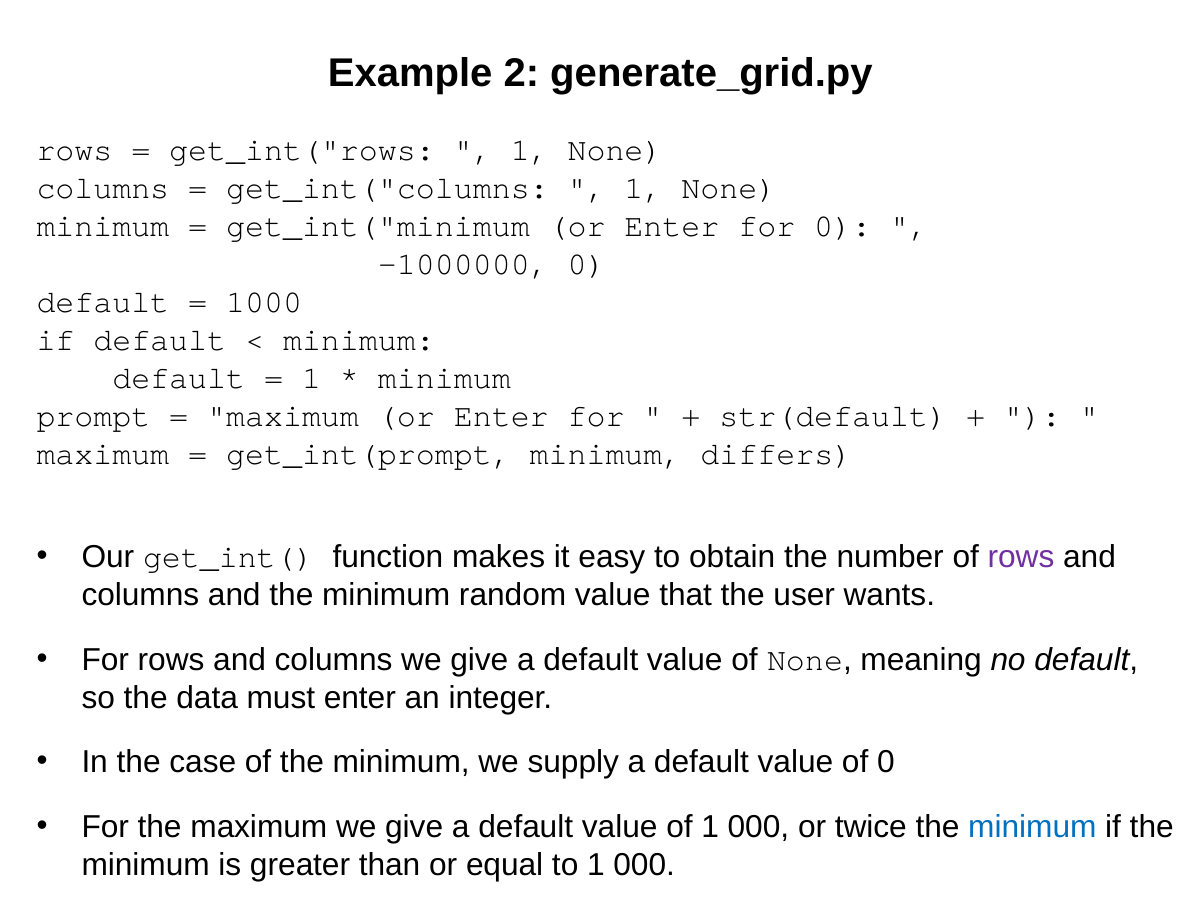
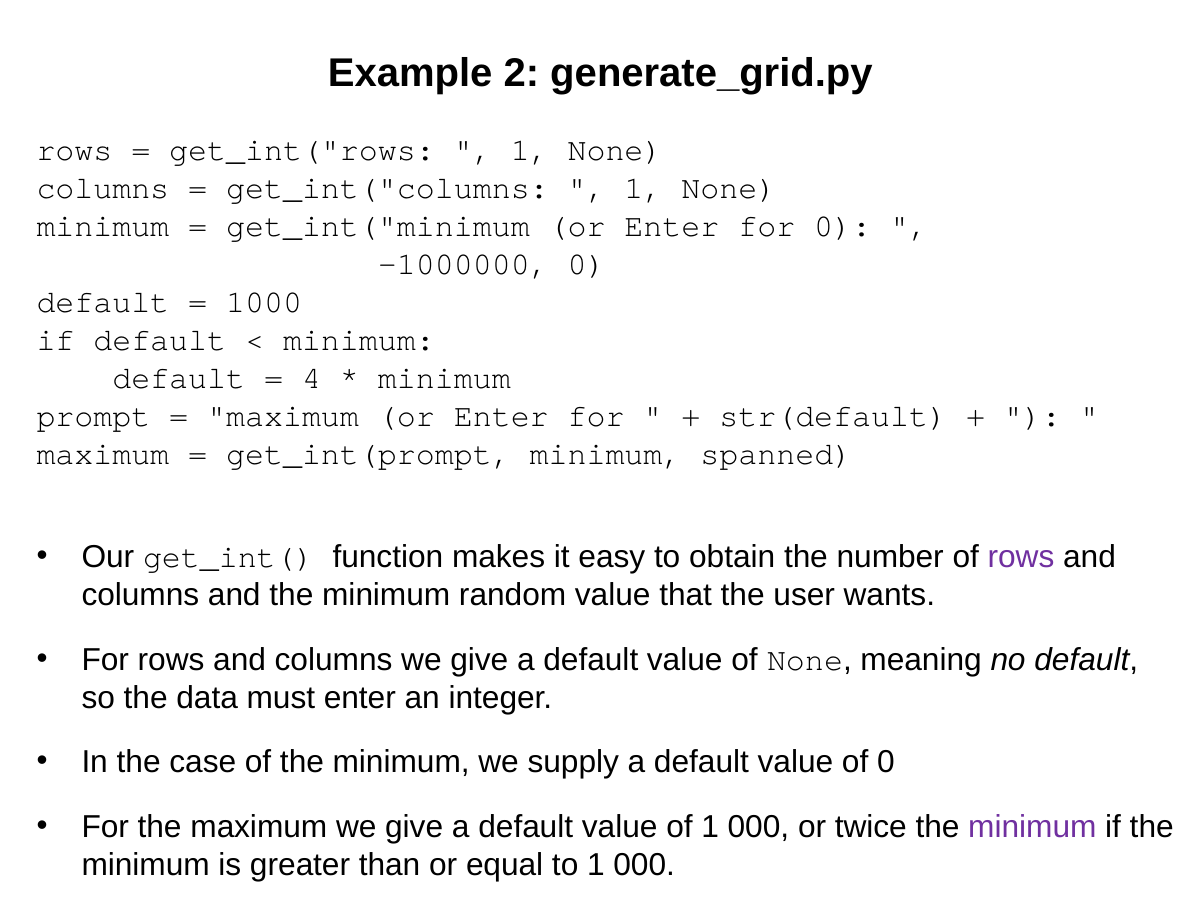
1: 1 -> 4 (312, 378)
differs: differs -> spanned (776, 454)
minimum colour: blue -> purple (1032, 827)
